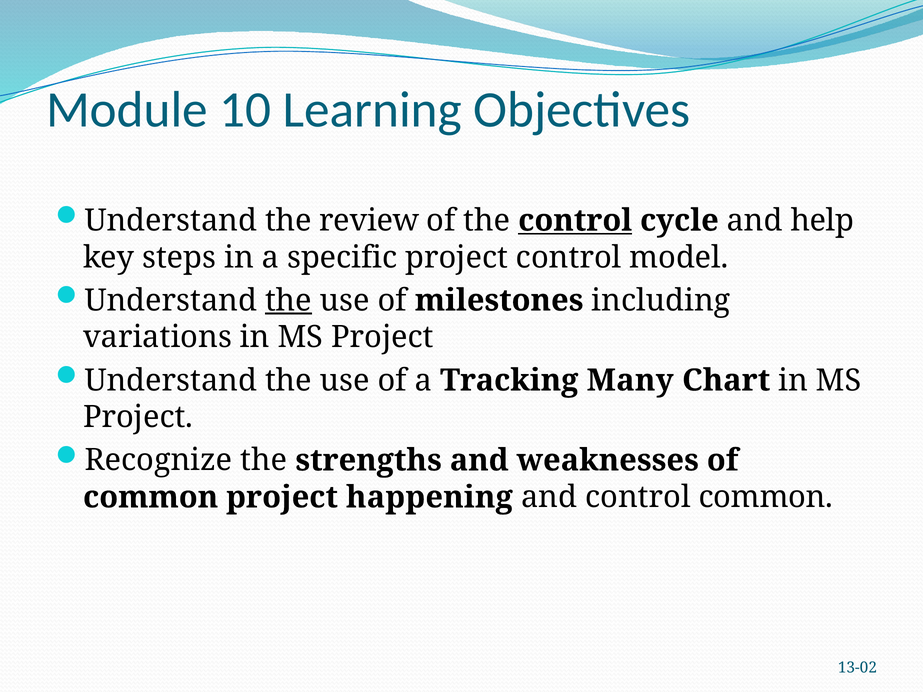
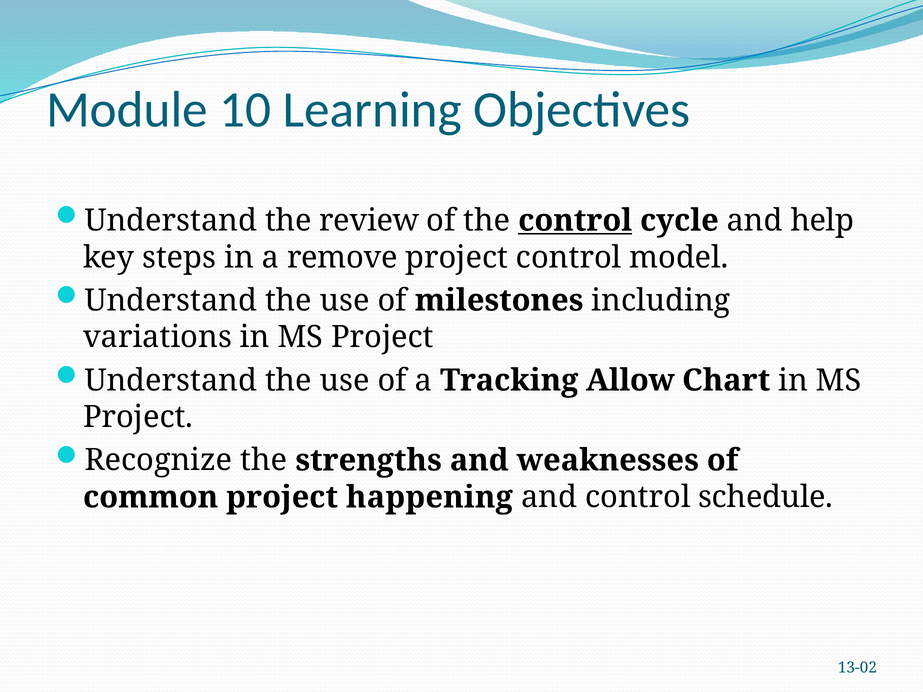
specific: specific -> remove (342, 257)
the underline: present -> none (288, 301)
Many: Many -> Allow (630, 381)
control common: common -> schedule (766, 497)
